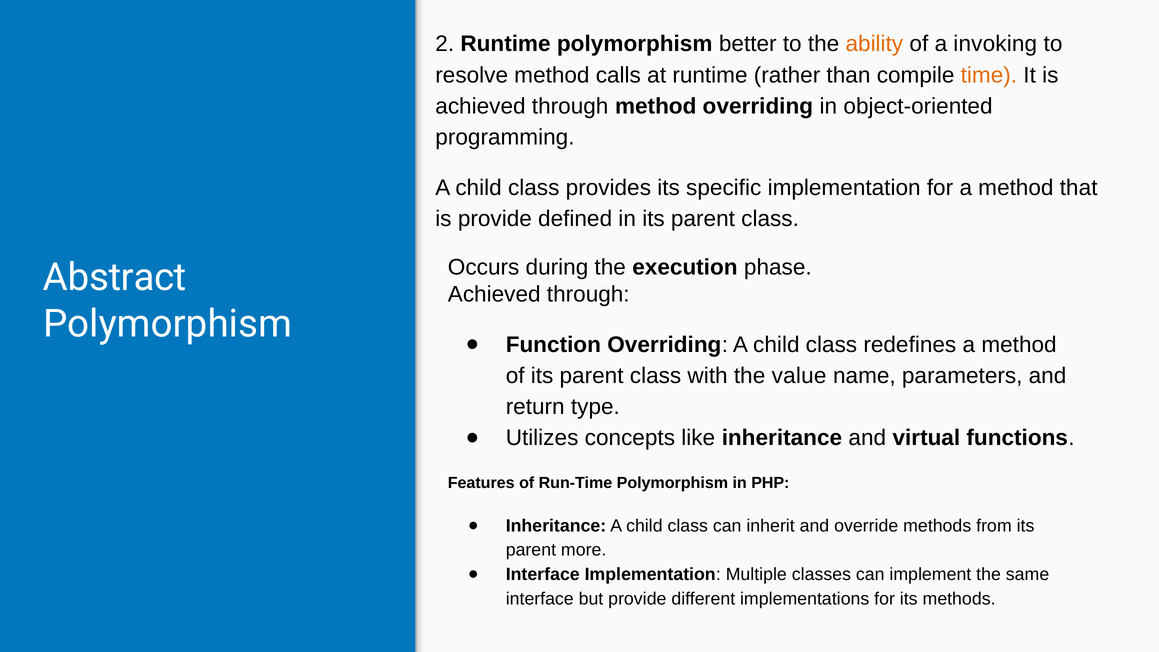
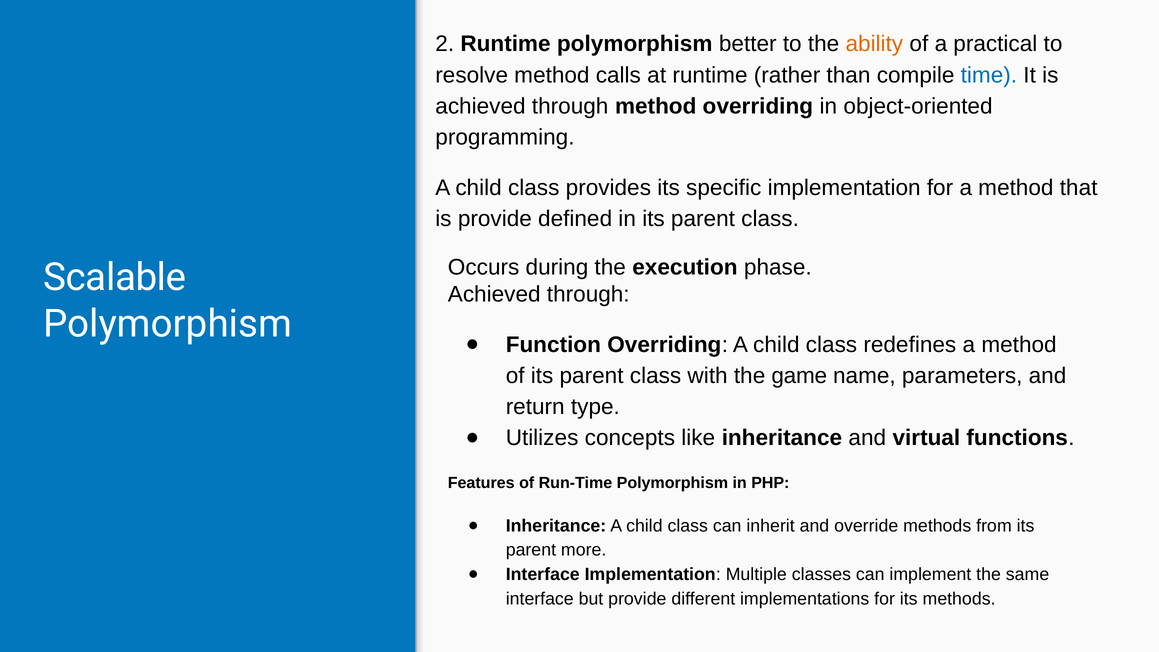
invoking: invoking -> practical (995, 44)
time colour: orange -> blue (989, 75)
Abstract: Abstract -> Scalable (115, 278)
value: value -> game (799, 376)
